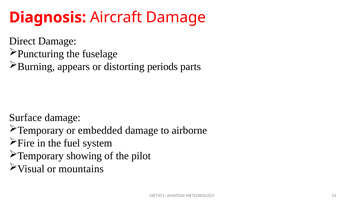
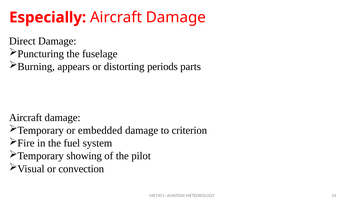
Diagnosis: Diagnosis -> Especially (48, 17)
Surface: Surface -> Aircraft (26, 118)
airborne: airborne -> criterion (189, 130)
mountains: mountains -> convection (81, 169)
